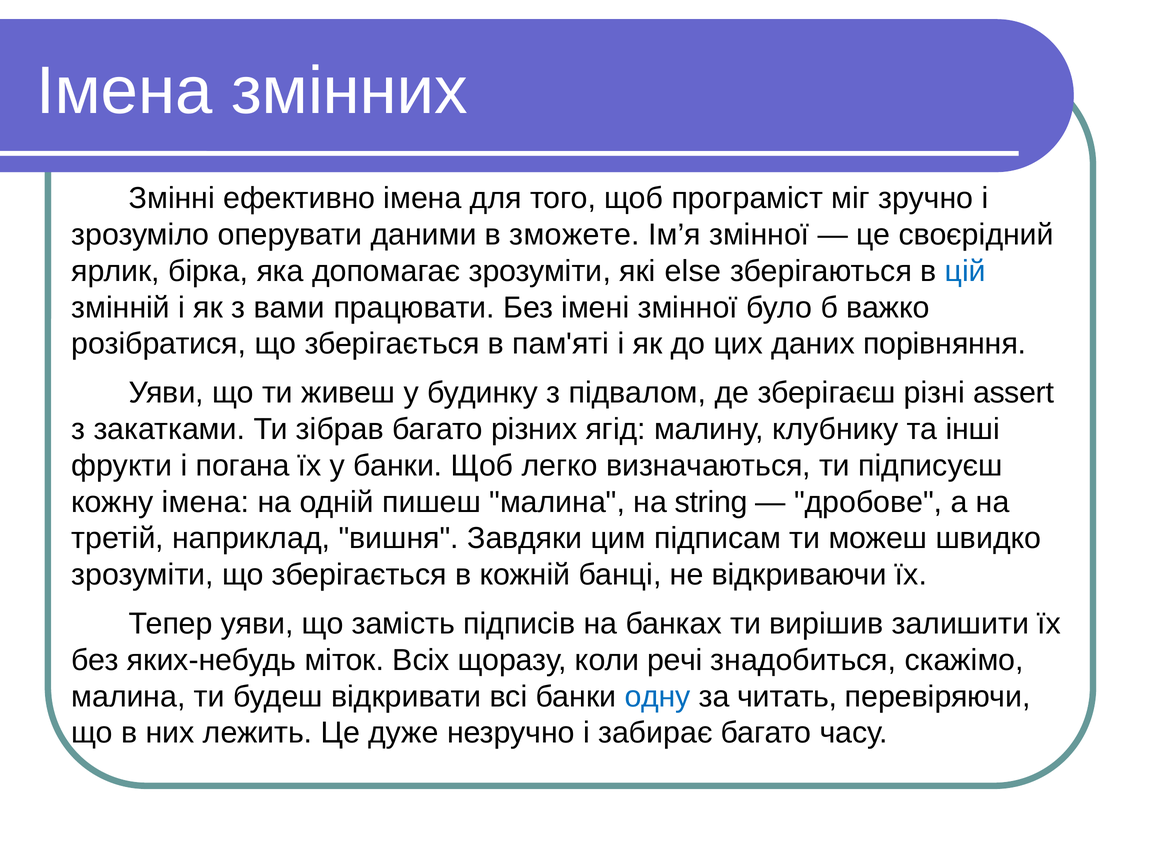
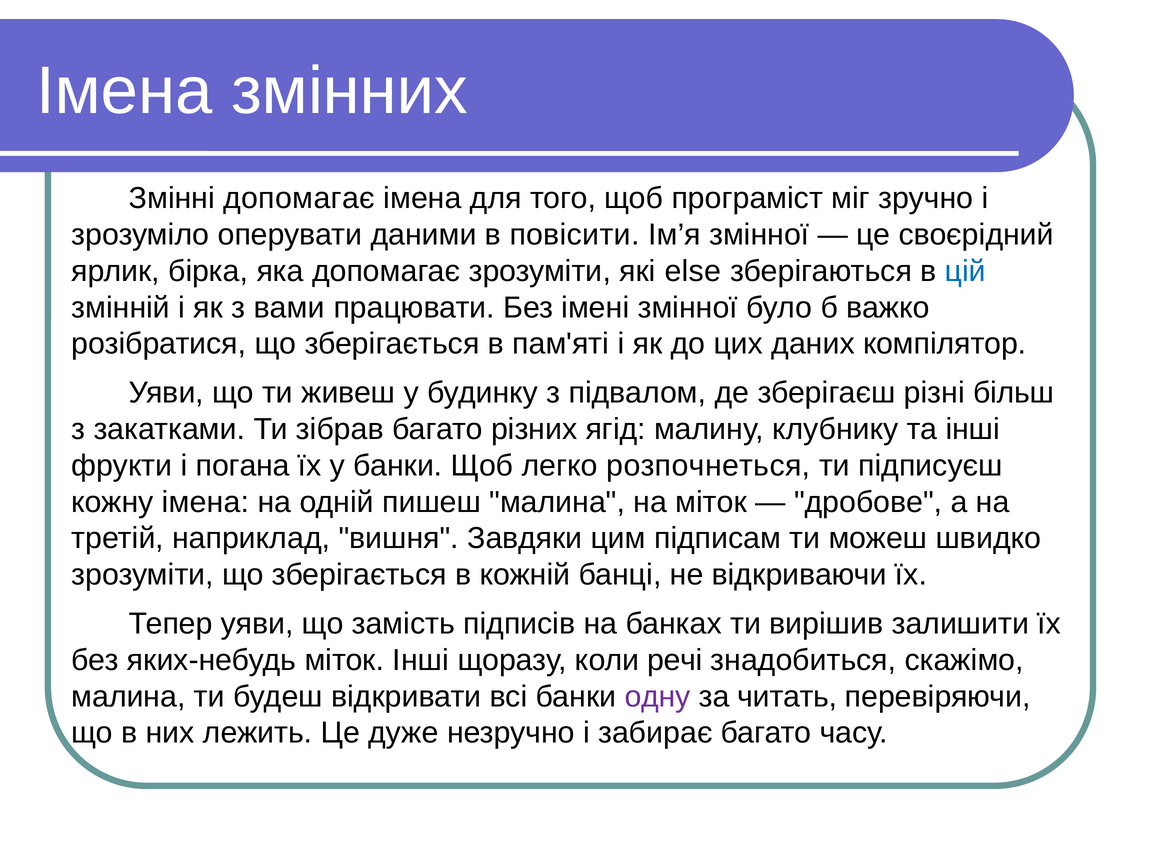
Змінні ефективно: ефективно -> допомагає (299, 198)
зможете: зможете -> повісити (575, 235)
порівняння: порівняння -> компілятор (945, 344)
assert: assert -> більш (1014, 393)
визначаються: визначаються -> розпочнеться (708, 466)
на string: string -> міток (711, 502)
міток Всiх: Всiх -> Інші (421, 660)
одну colour: blue -> purple (658, 697)
